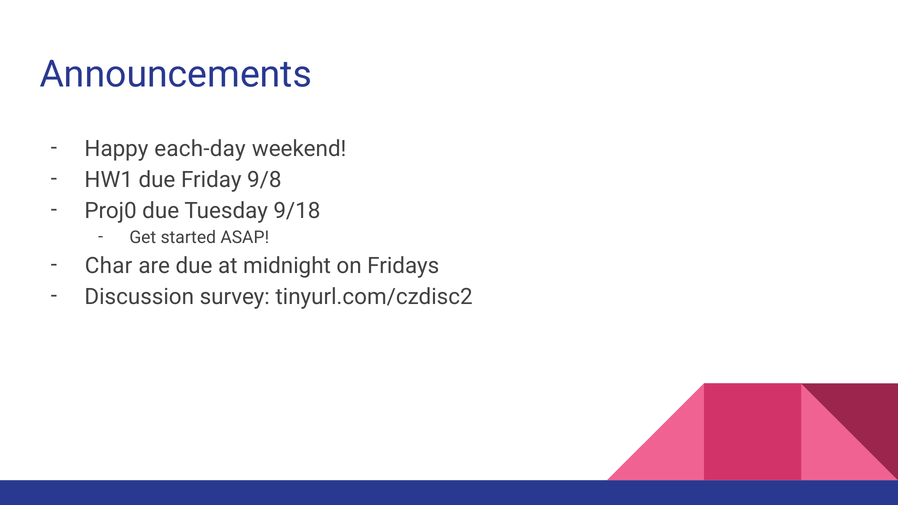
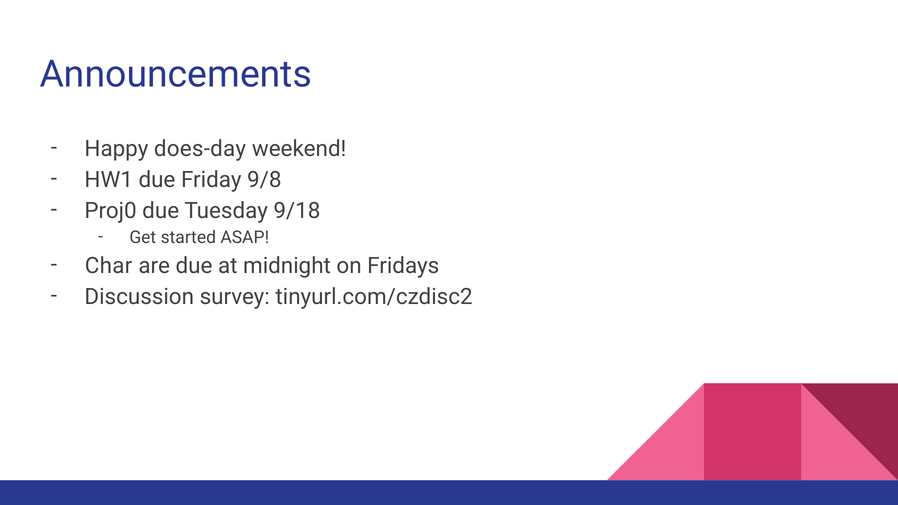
each-day: each-day -> does-day (200, 149)
